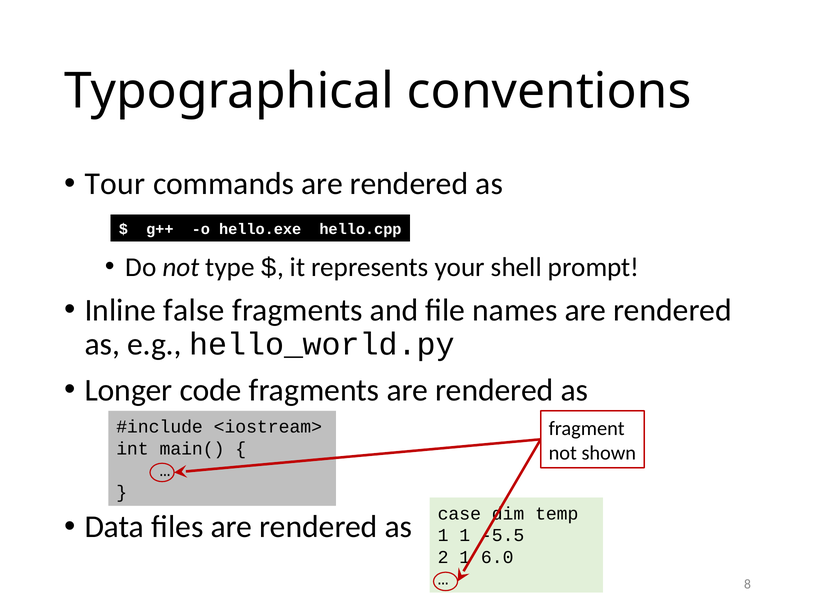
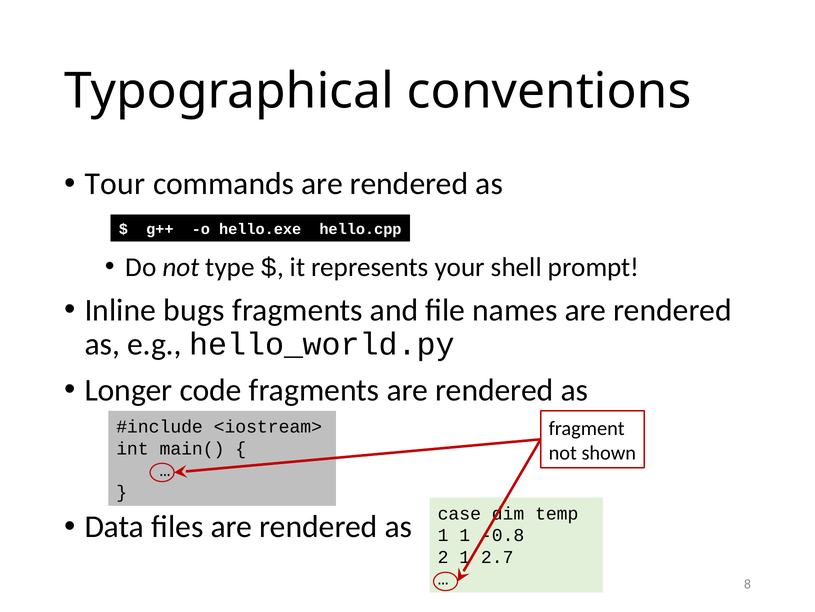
false: false -> bugs (194, 310)
-5.5: -5.5 -> -0.8 (503, 535)
6.0: 6.0 -> 2.7 (497, 557)
